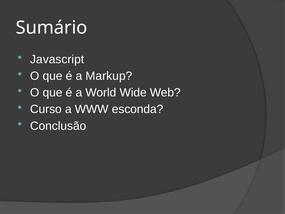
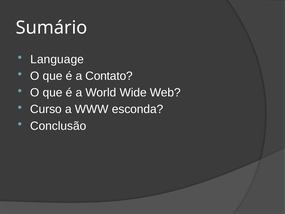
Javascript: Javascript -> Language (57, 59)
Markup: Markup -> Contato (109, 76)
